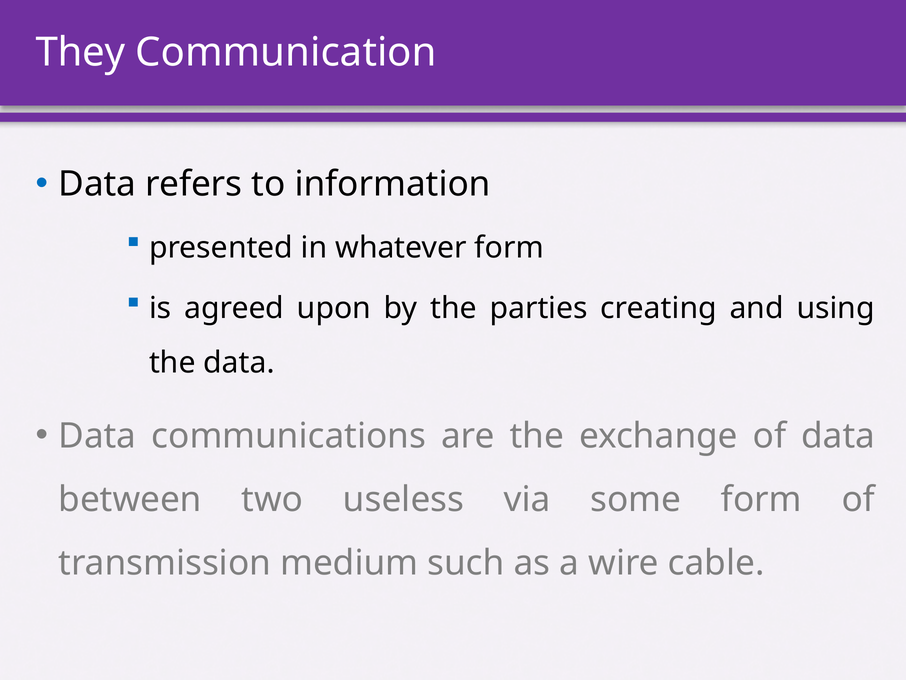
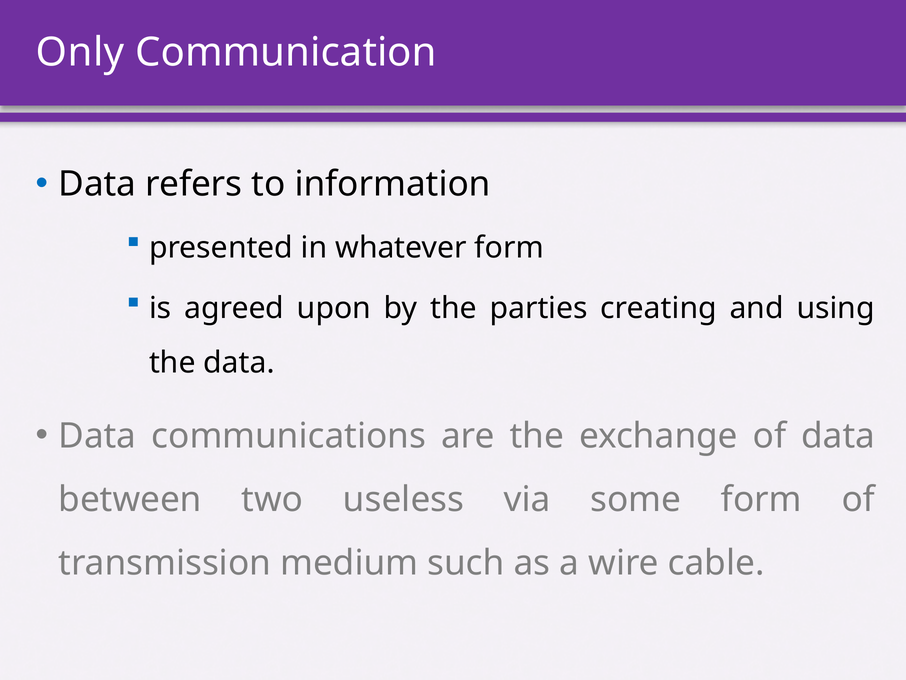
They: They -> Only (80, 52)
